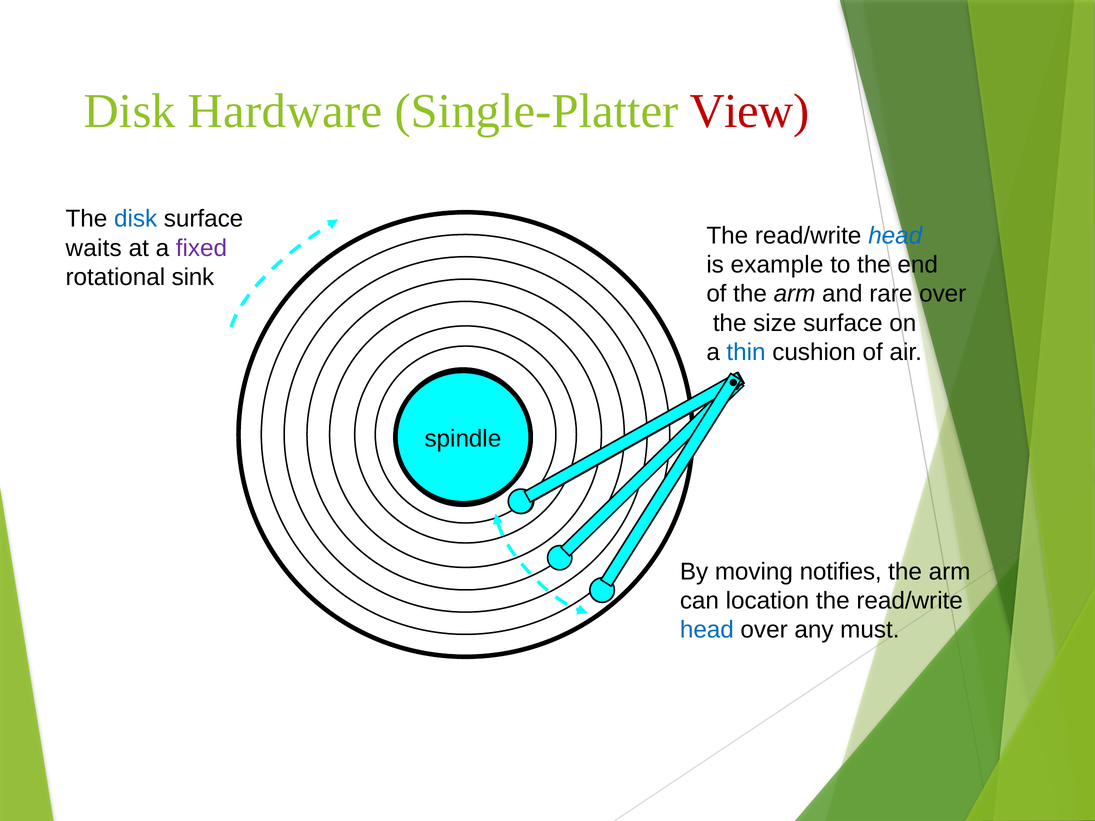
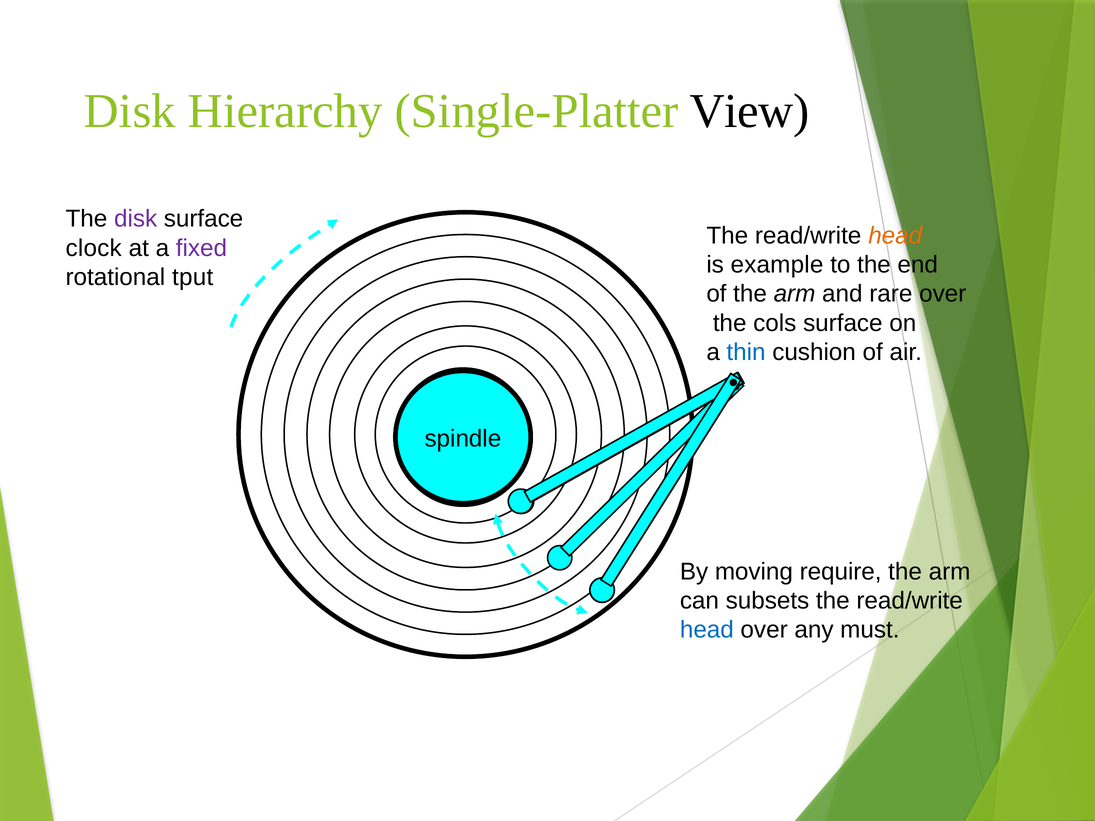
Hardware: Hardware -> Hierarchy (285, 111)
View colour: red -> black (749, 111)
disk colour: blue -> purple (136, 219)
head colour: blue -> orange (895, 236)
waits: waits -> clock (94, 248)
sink: sink -> tput (193, 277)
size: size -> cols (775, 323)
notifies: notifies -> require (841, 572)
location: location -> subsets (767, 601)
